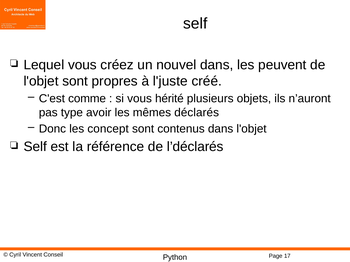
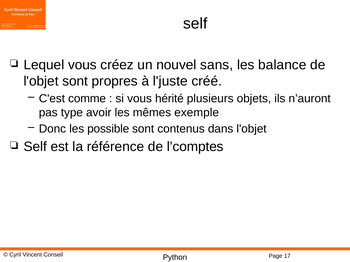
nouvel dans: dans -> sans (217, 65)
peuvent: peuvent -> balance (282, 65)
déclarés: déclarés -> exemple (197, 113)
concept: concept -> possible (108, 129)
l’déclarés: l’déclarés -> l’comptes (195, 147)
